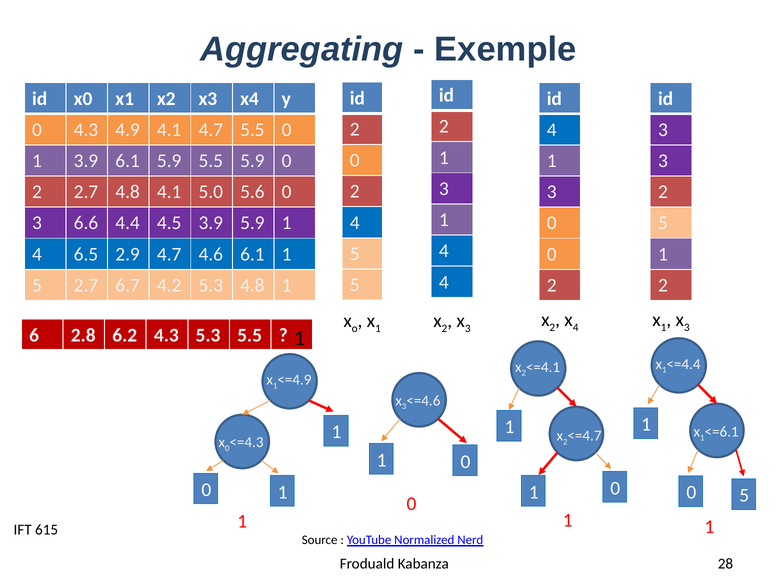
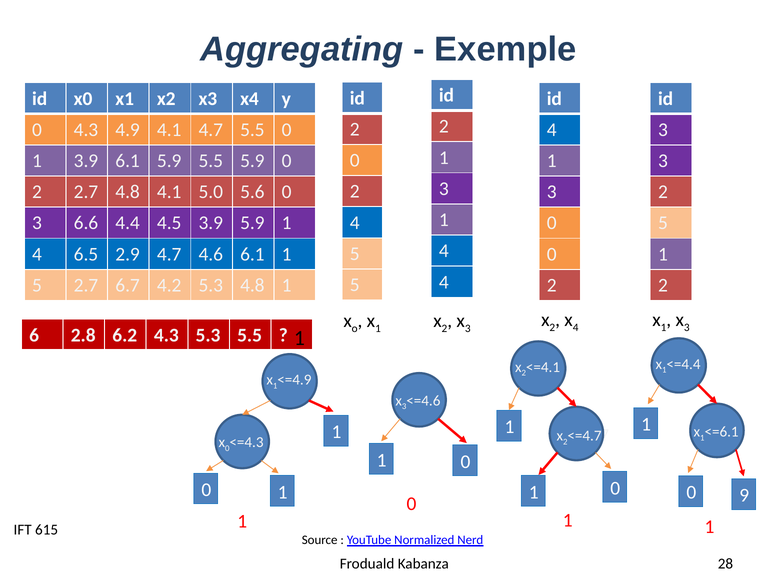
0 5: 5 -> 9 (744, 495)
